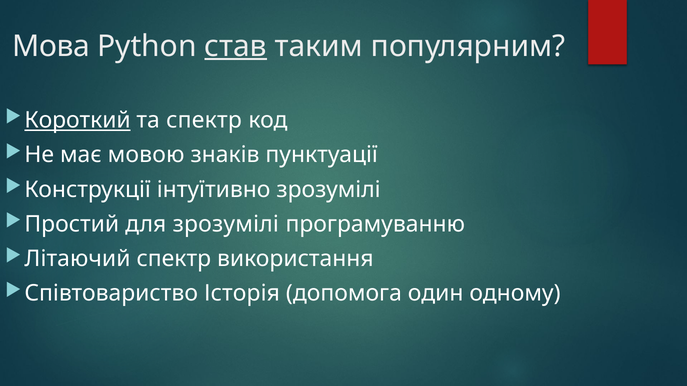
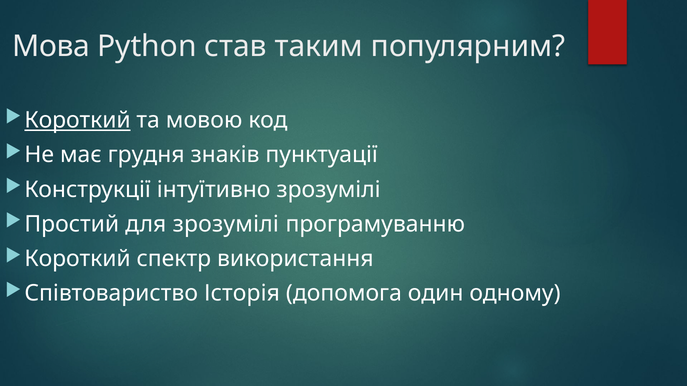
став underline: present -> none (236, 46)
та спектр: спектр -> мовою (204, 120)
мовою: мовою -> грудня (146, 155)
Літаючий: Літаючий -> Короткий (78, 259)
